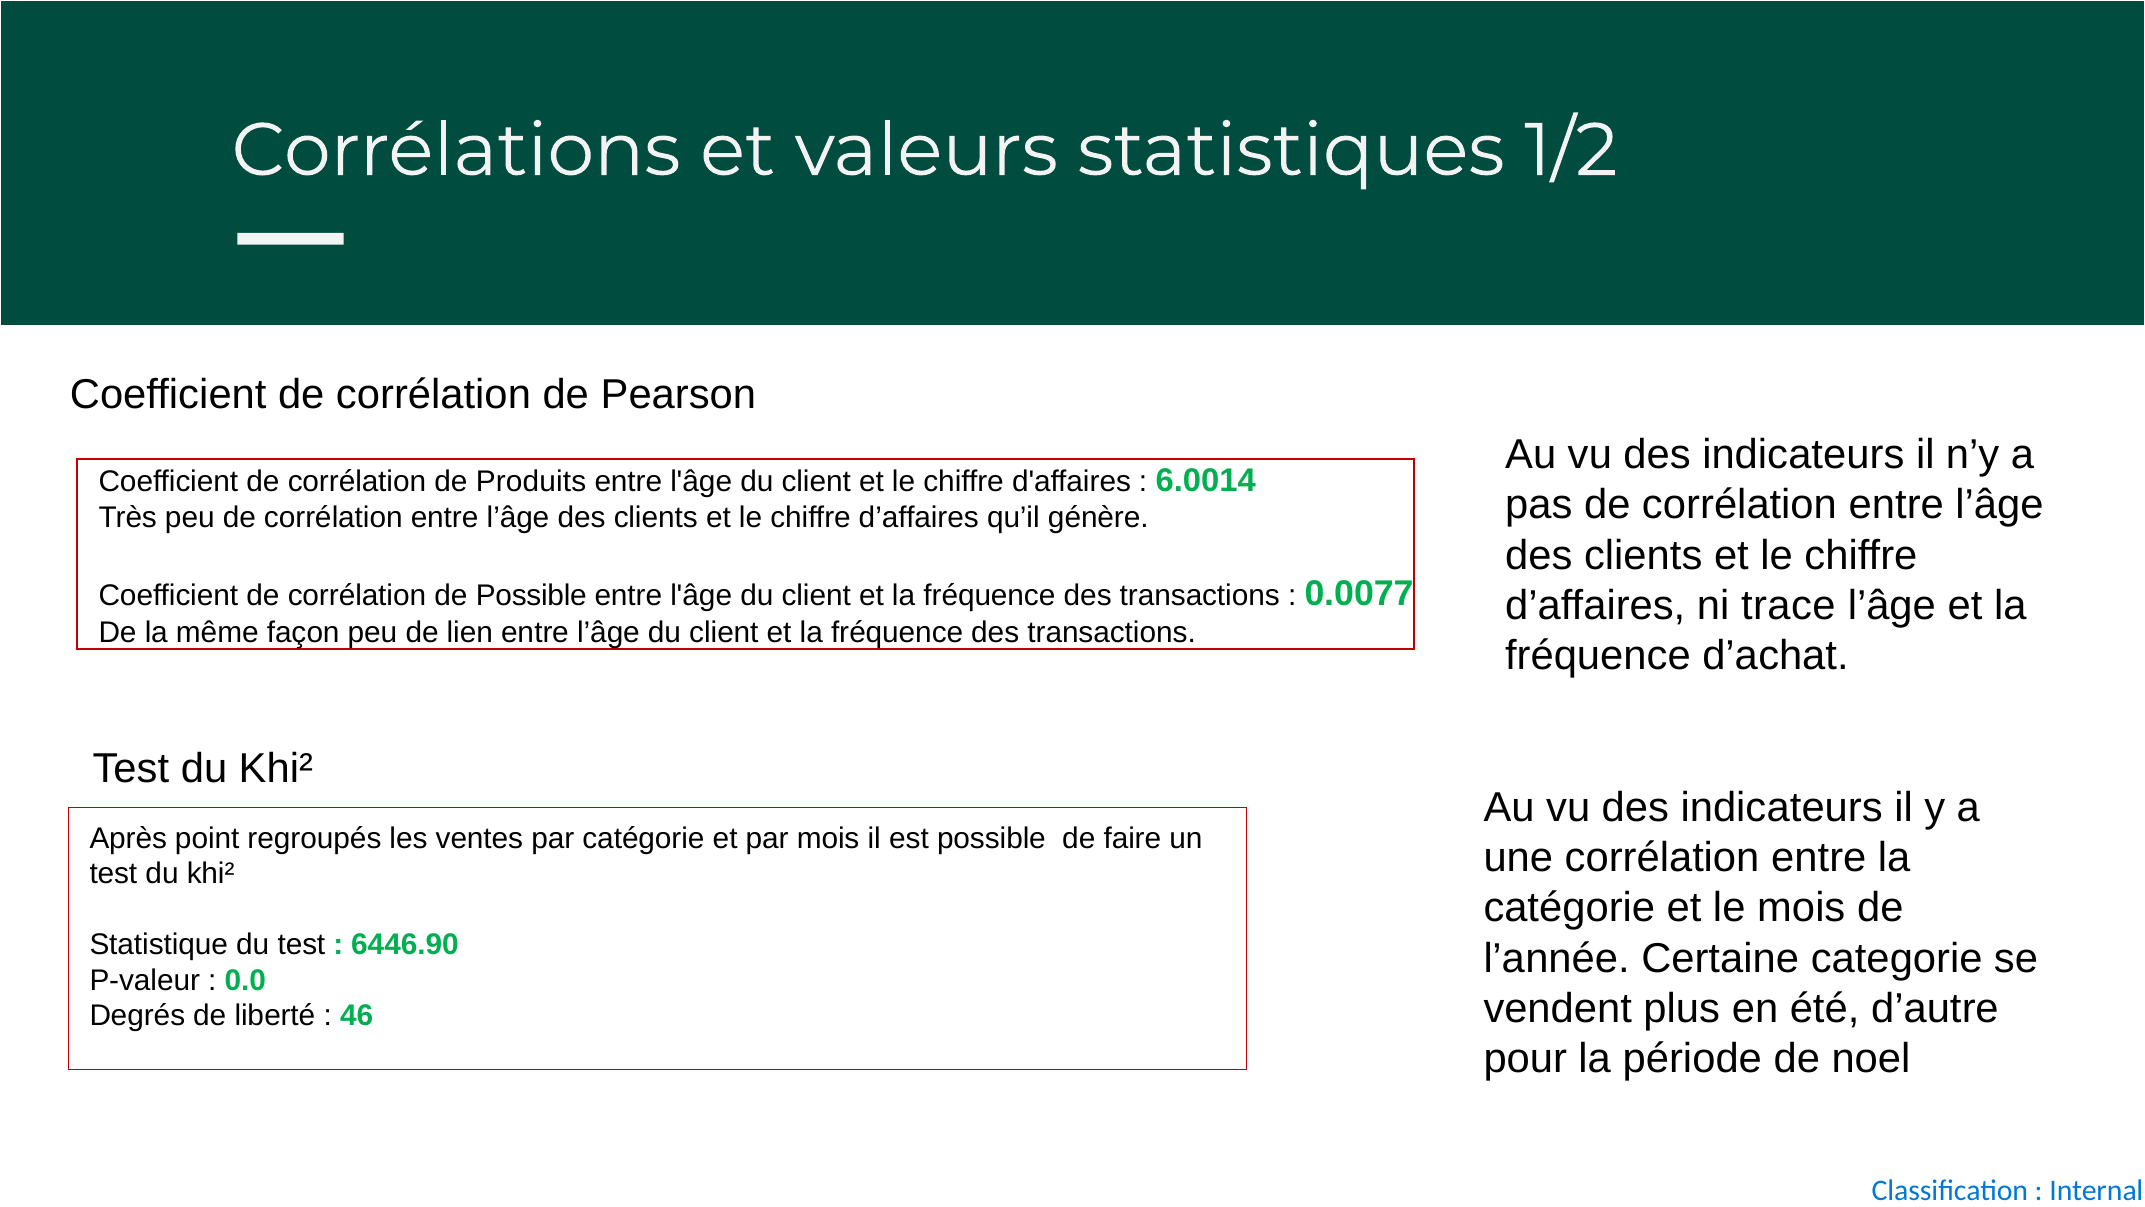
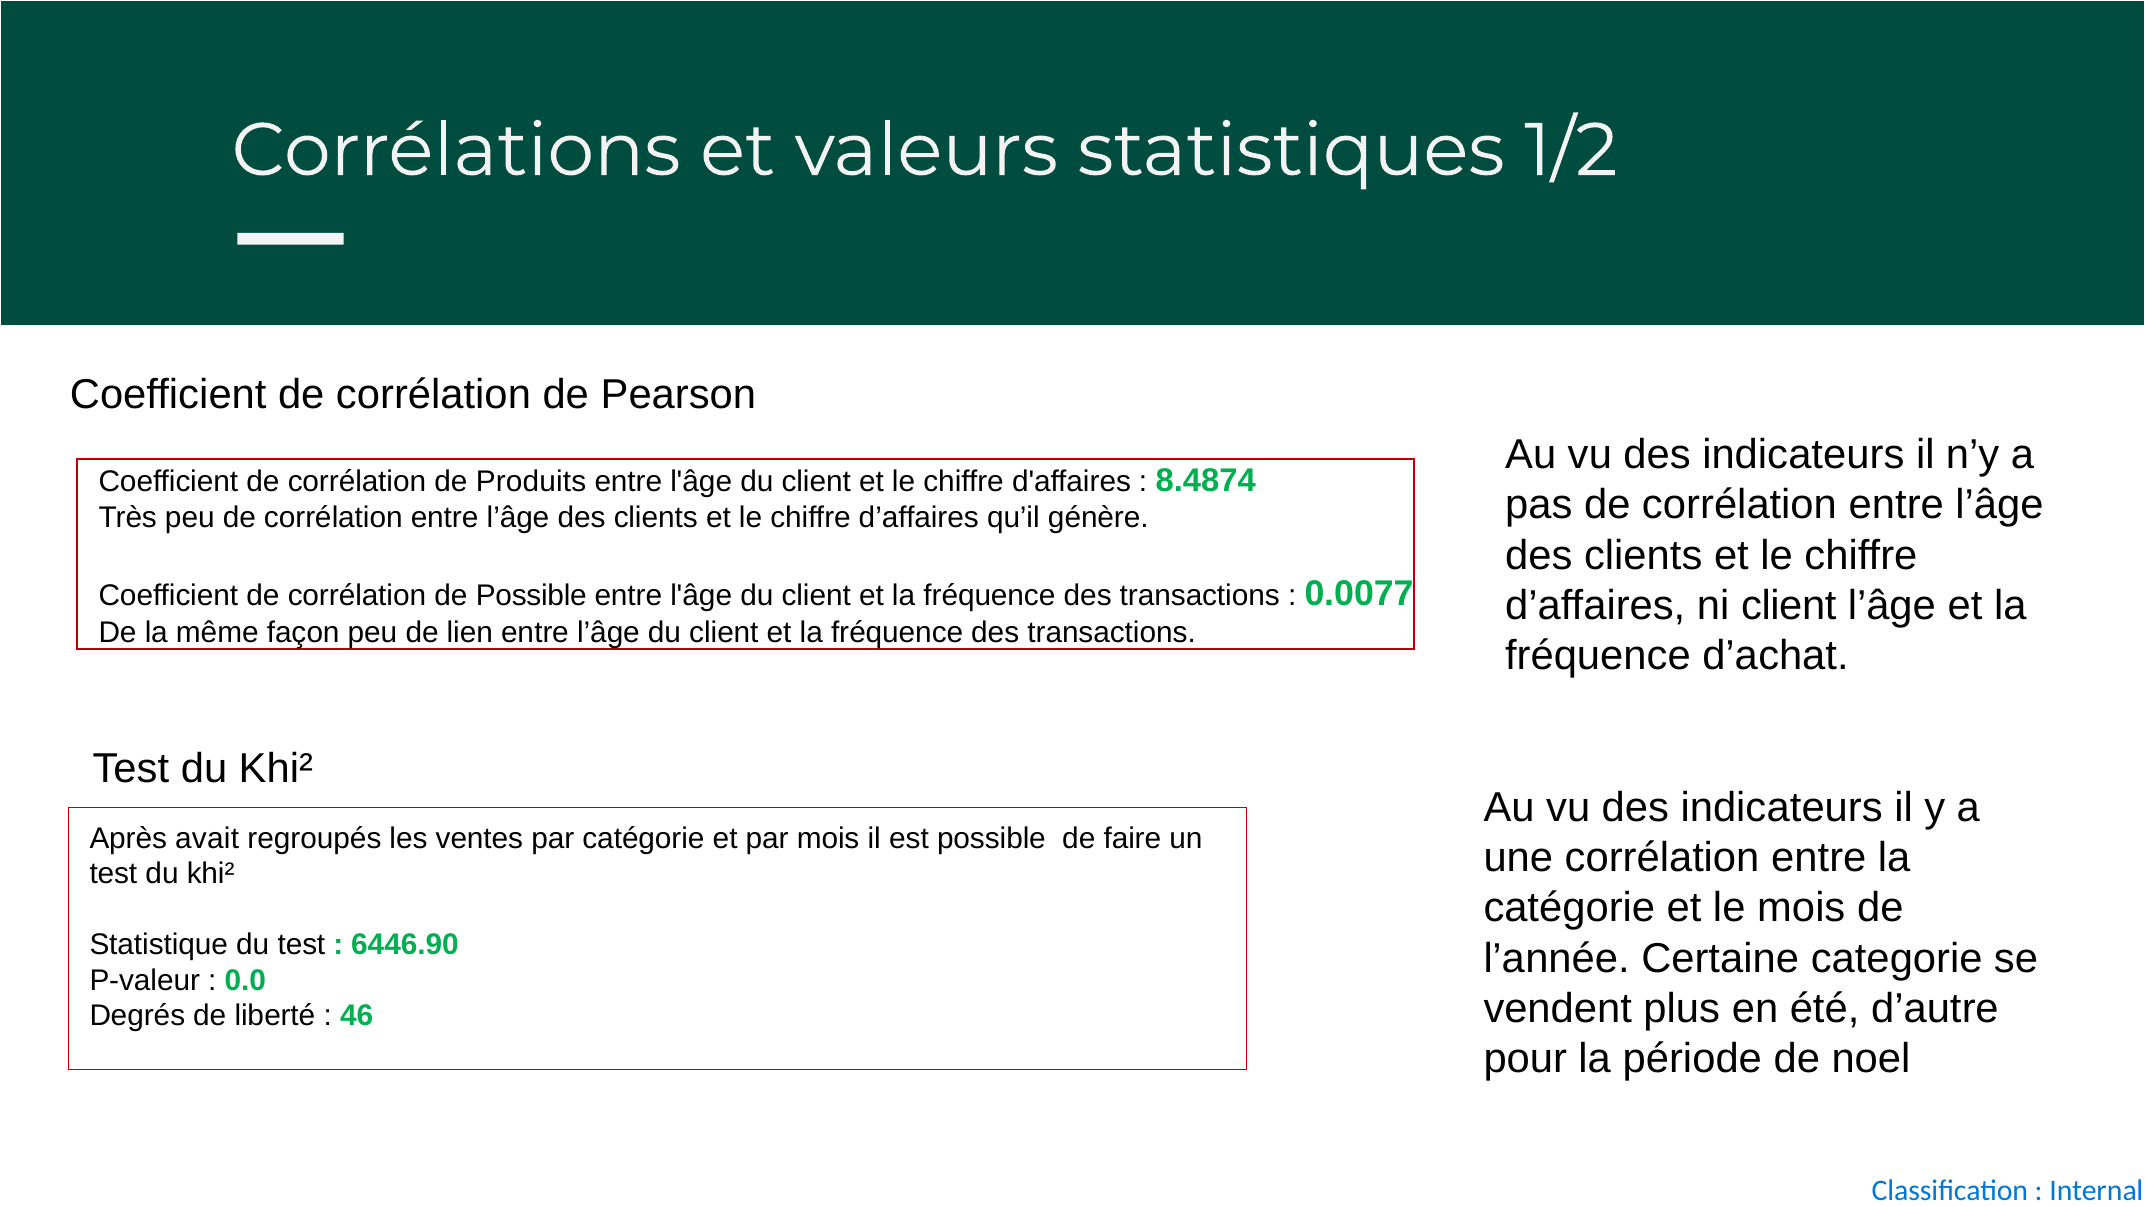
6.0014: 6.0014 -> 8.4874 (1206, 481)
ni trace: trace -> client (1789, 605)
point: point -> avait (207, 838)
